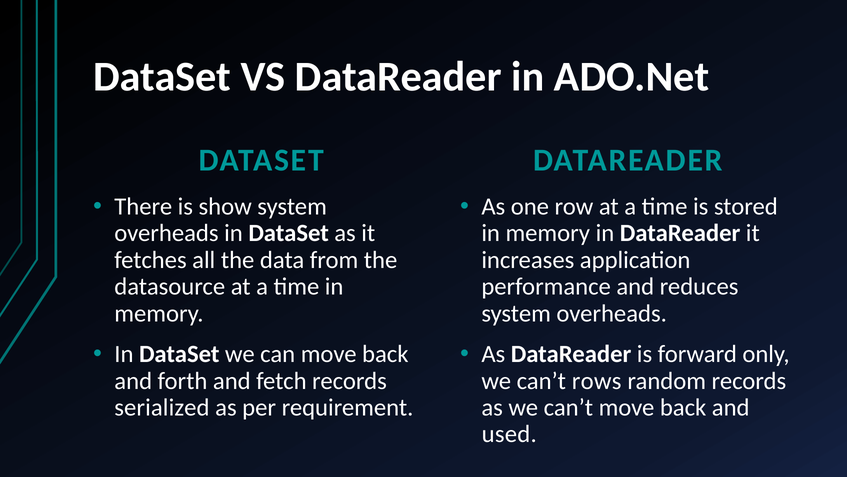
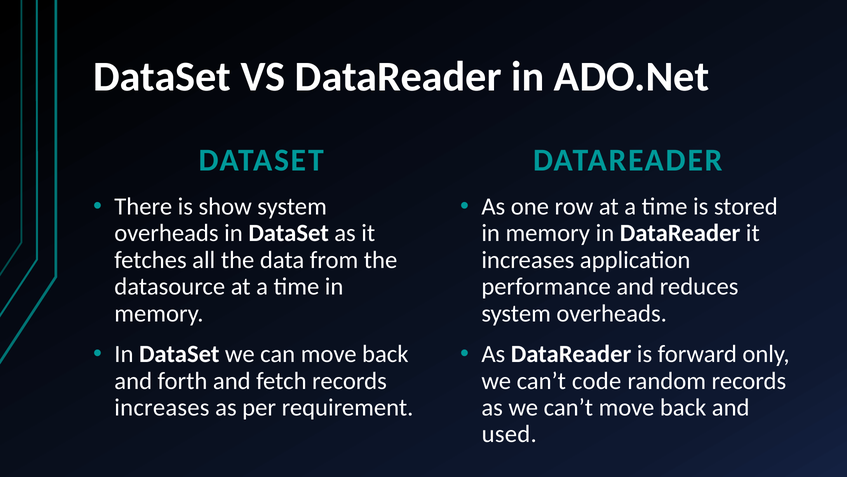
rows: rows -> code (597, 380)
serialized: serialized -> increases (162, 407)
